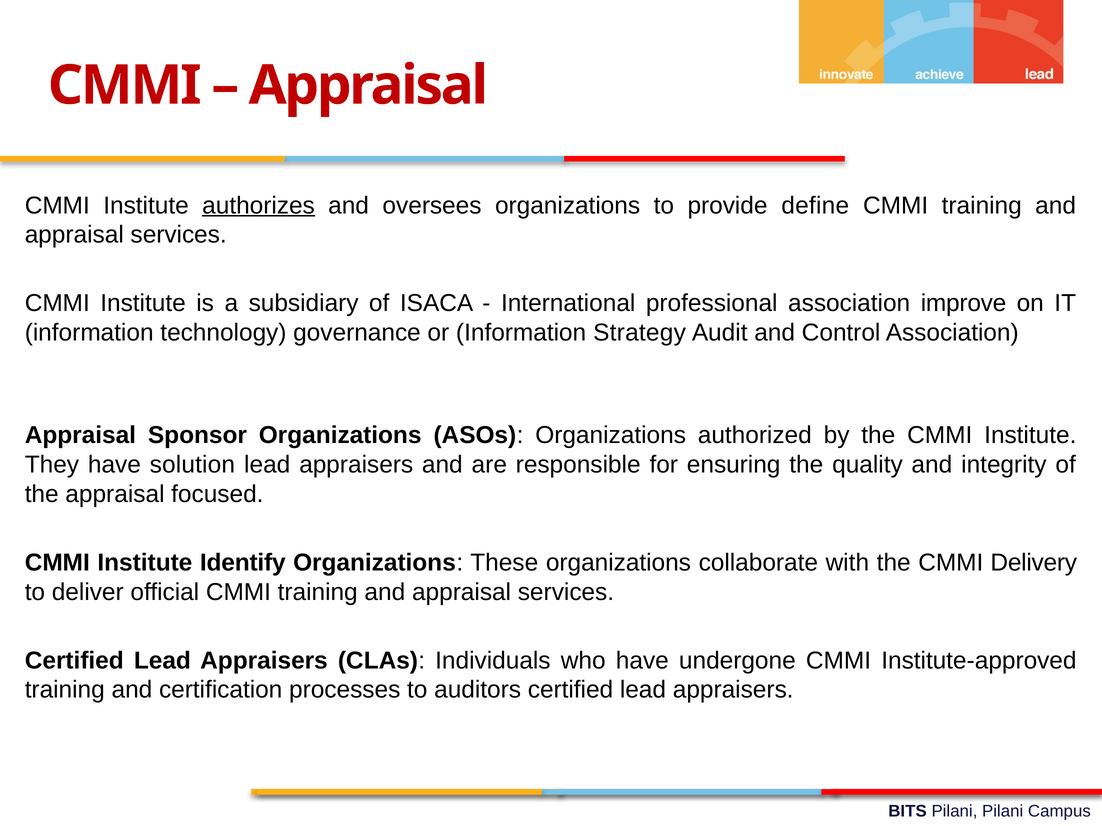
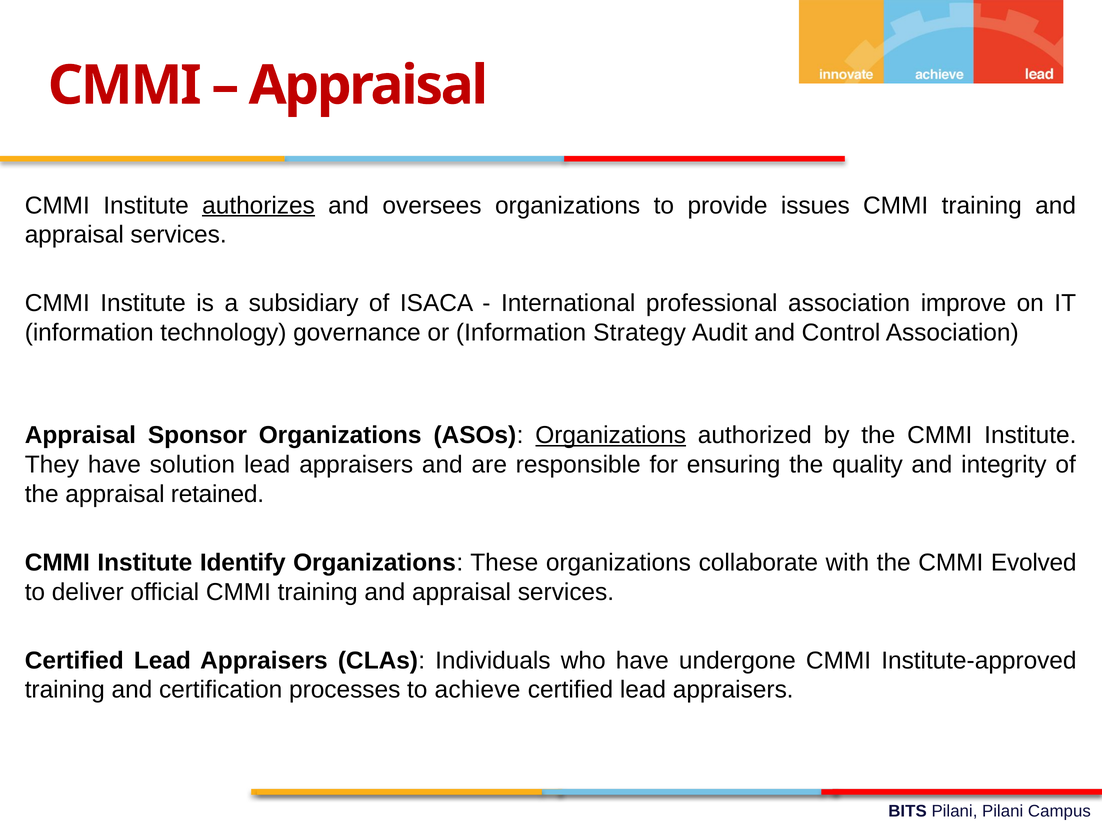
define: define -> issues (815, 206)
Organizations underline: none -> present (611, 436)
focused: focused -> retained (217, 494)
Delivery: Delivery -> Evolved (1034, 563)
auditors: auditors -> achieve (477, 690)
